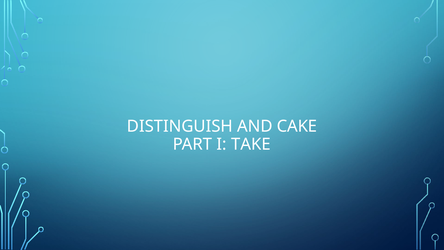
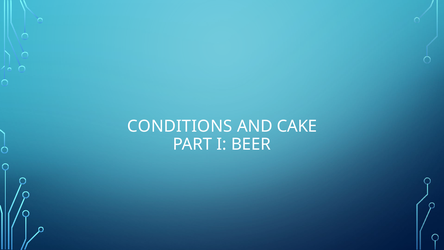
DISTINGUISH: DISTINGUISH -> CONDITIONS (180, 126)
TAKE: TAKE -> BEER (251, 144)
